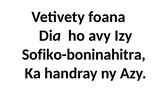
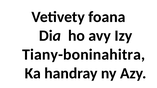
Sofiko-boninahitra: Sofiko-boninahitra -> Tiany-boninahitra (84, 55)
